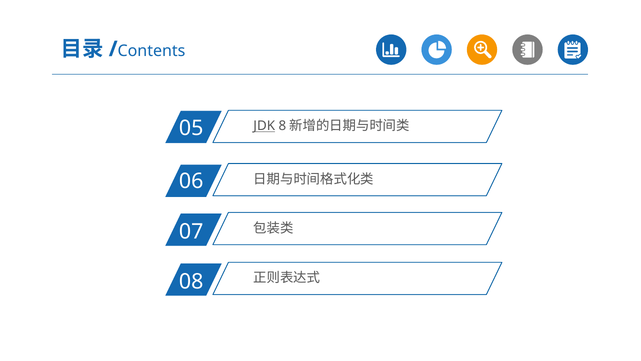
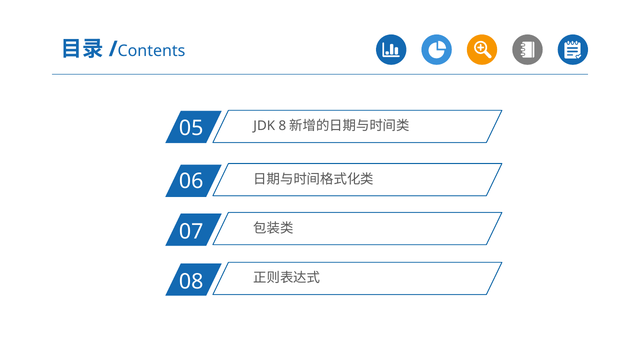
JDK underline: present -> none (264, 126)
